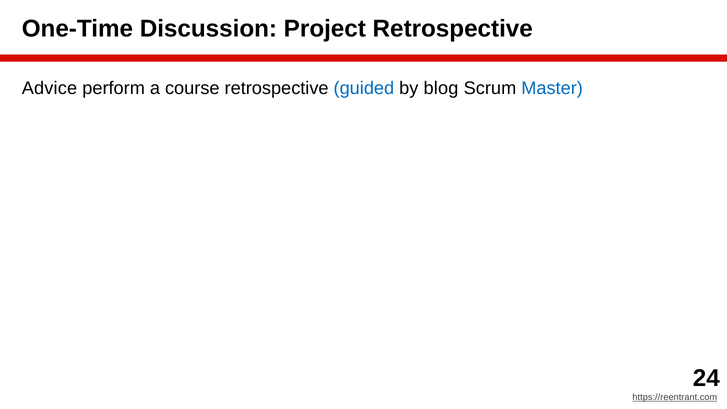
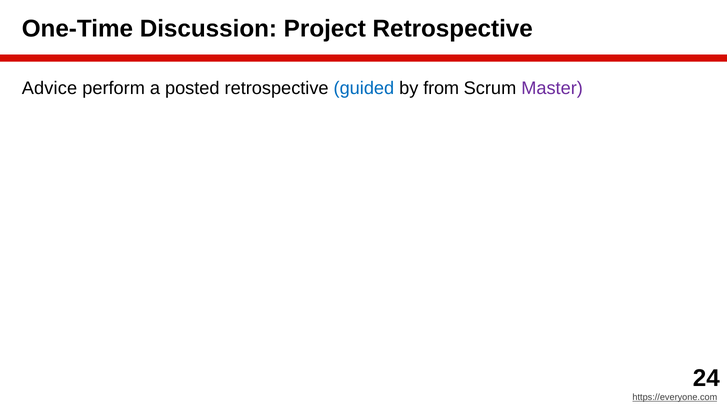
course: course -> posted (192, 88)
blog: blog -> from (441, 88)
Master colour: blue -> purple (552, 88)
https://reentrant.com: https://reentrant.com -> https://everyone.com (675, 397)
